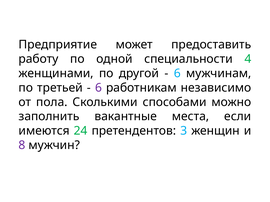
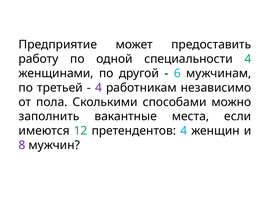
6: 6 -> 4 (98, 88)
24: 24 -> 12 (81, 131)
претендентов 3: 3 -> 4 (184, 131)
